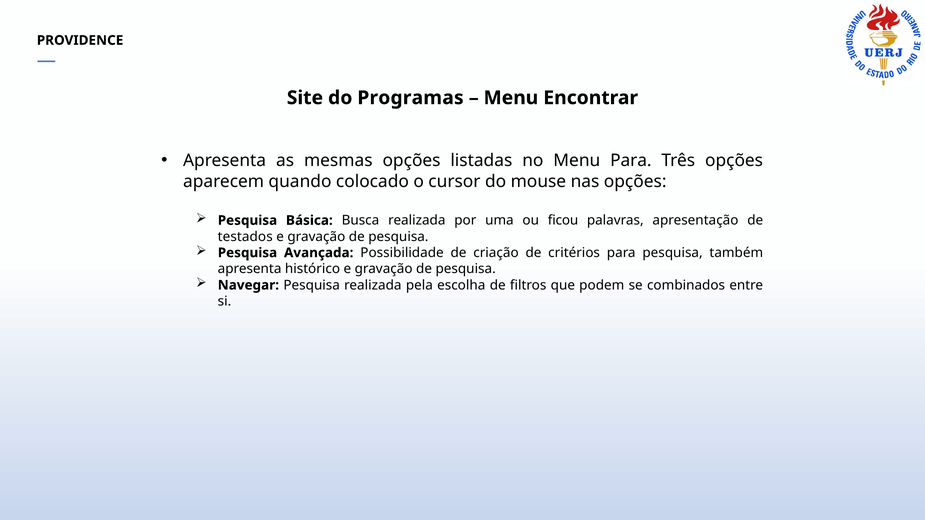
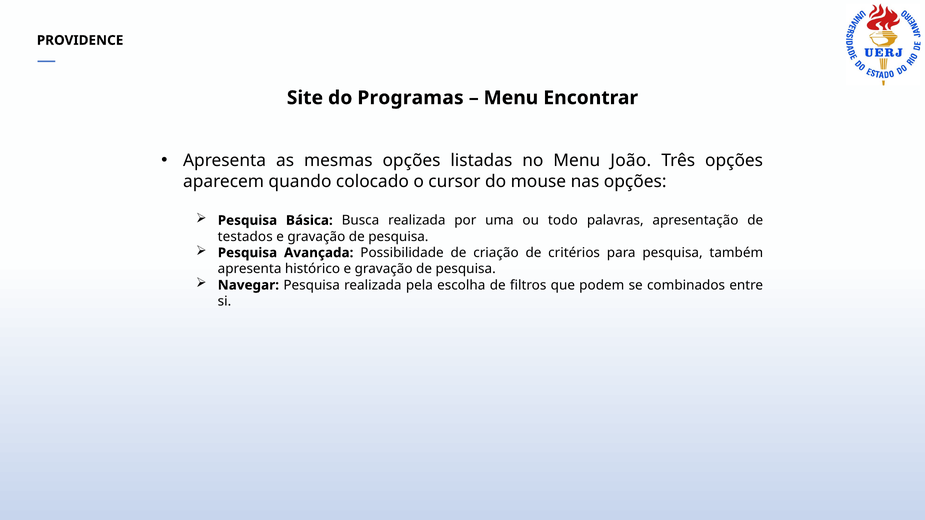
Menu Para: Para -> João (631, 161)
ficou: ficou -> todo (563, 221)
